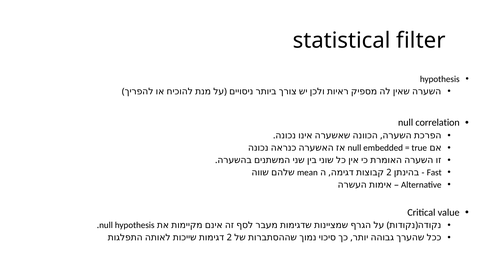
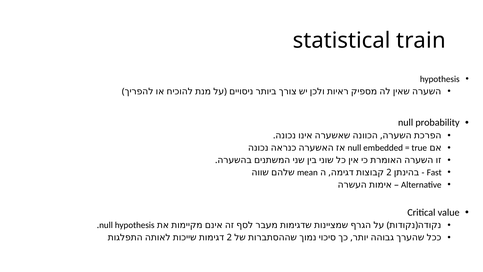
filter: filter -> train (421, 41)
correlation: correlation -> probability (438, 123)
